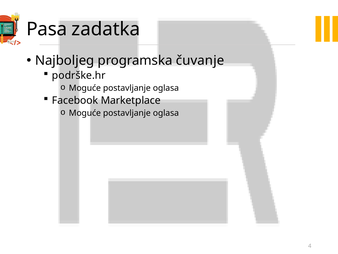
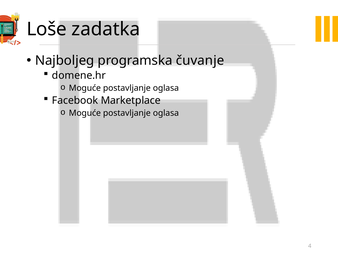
Pasa: Pasa -> Loše (47, 29)
podrške.hr: podrške.hr -> domene.hr (79, 75)
